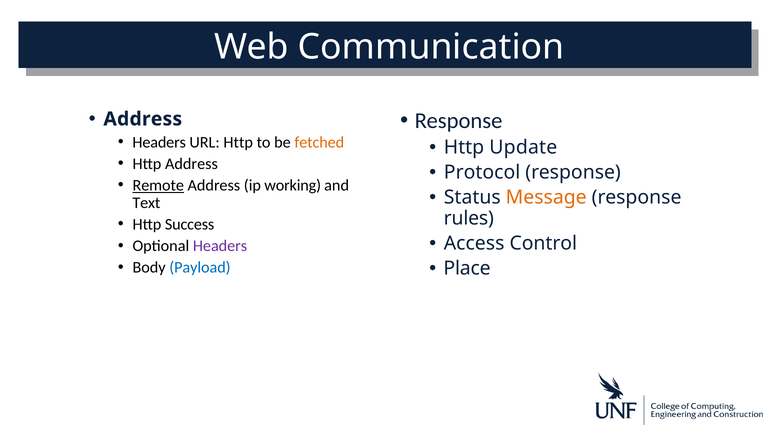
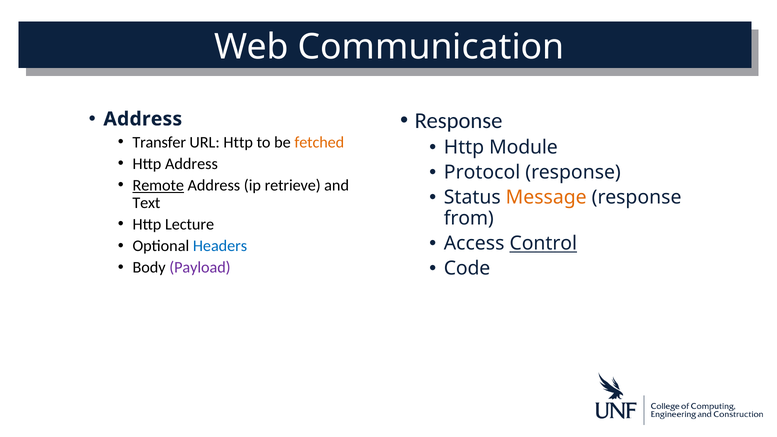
Headers: Headers -> Transfer (159, 142)
Update: Update -> Module (523, 148)
working: working -> retrieve (293, 185)
rules: rules -> from (469, 219)
Success: Success -> Lecture (190, 224)
Control underline: none -> present (543, 244)
Headers colour: purple -> blue (220, 246)
Place: Place -> Code (467, 269)
Payload colour: blue -> purple (200, 267)
